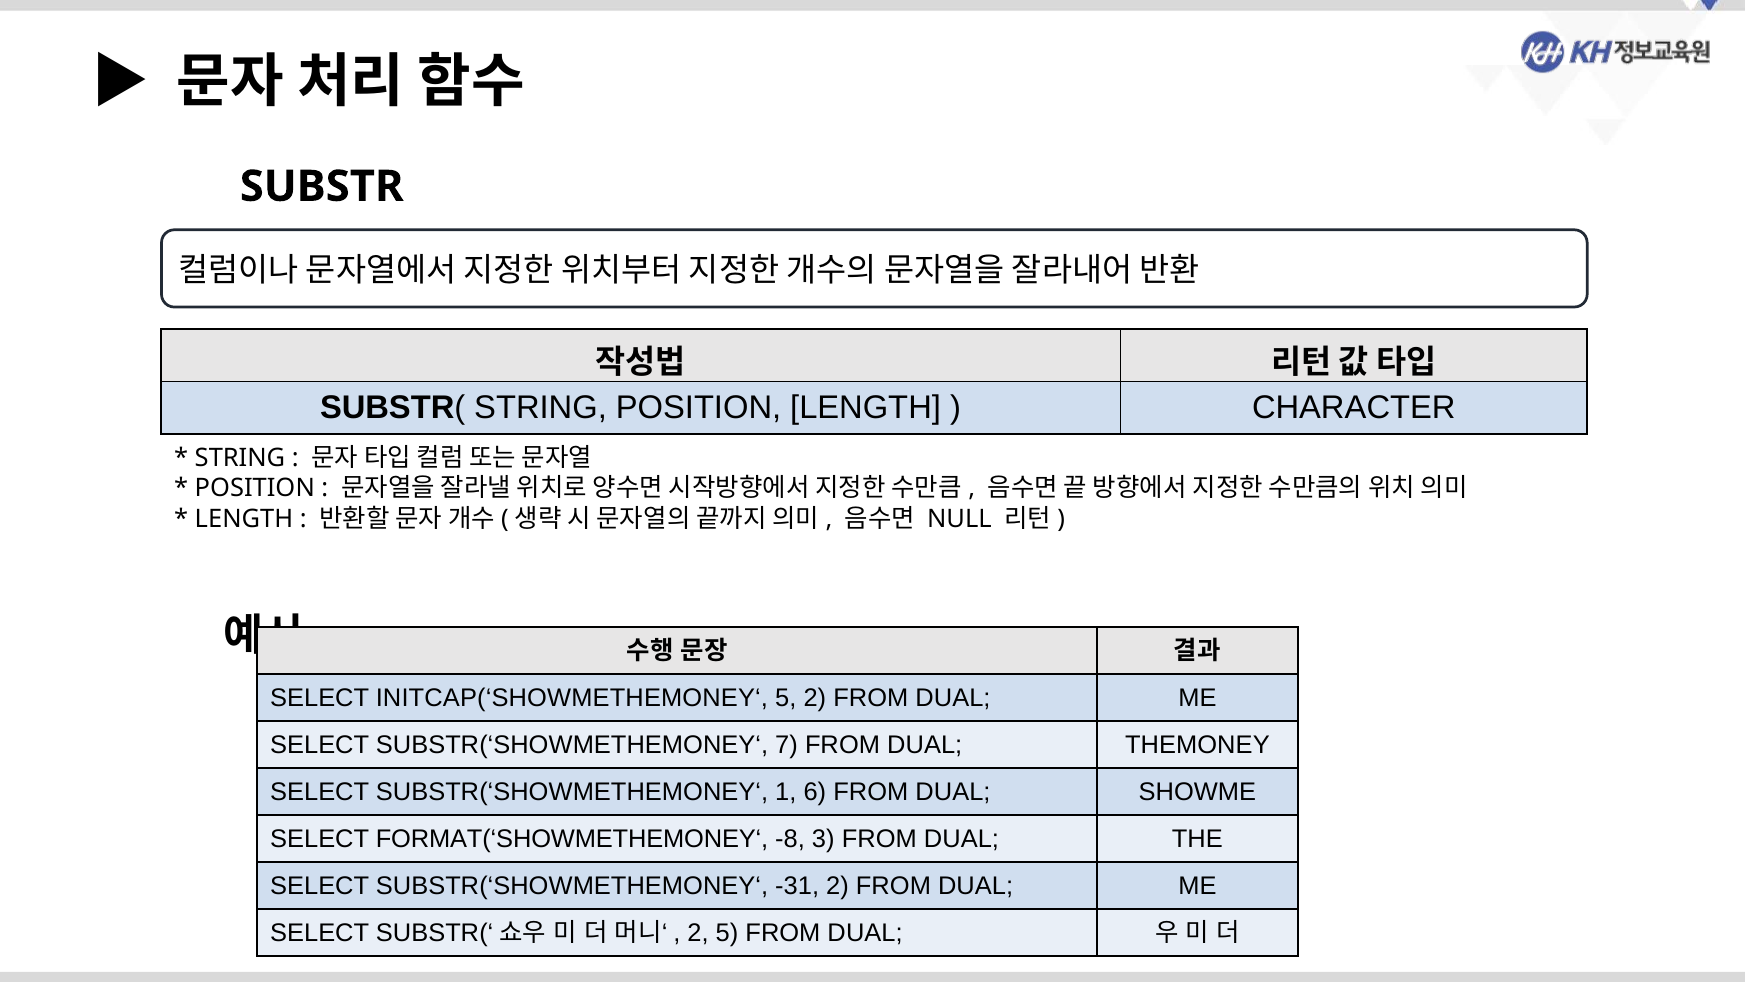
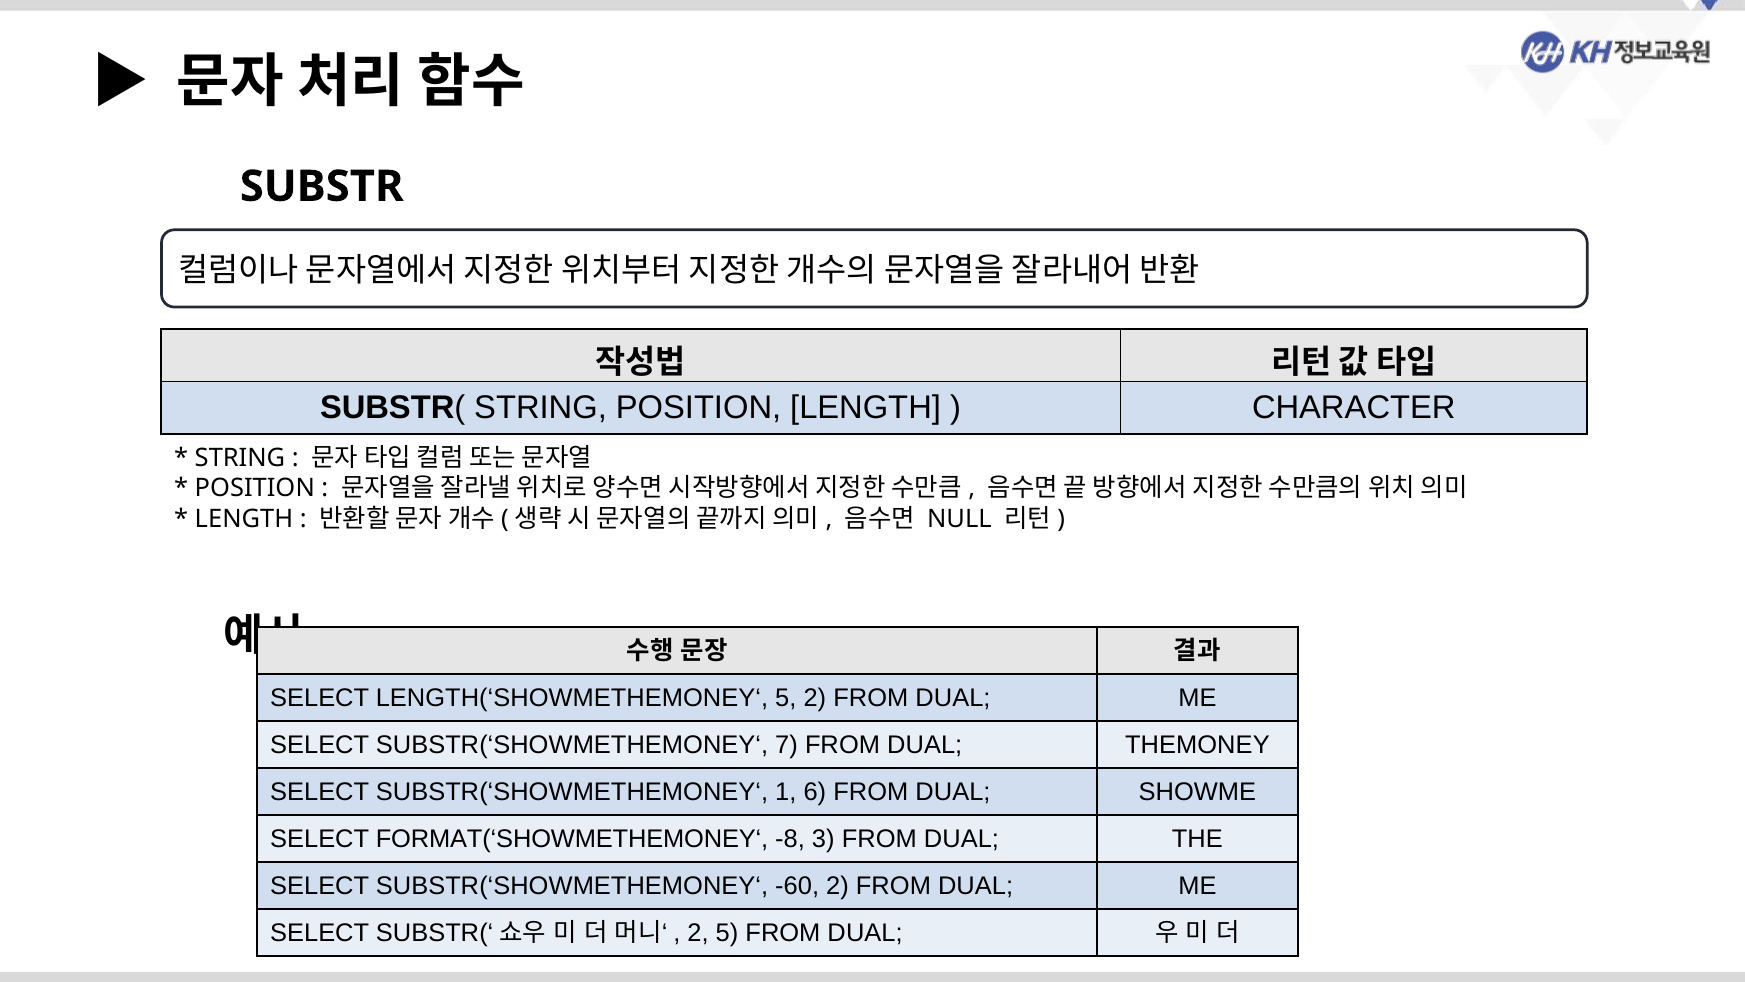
INITCAP(‘SHOWMETHEMONEY‘: INITCAP(‘SHOWMETHEMONEY‘ -> LENGTH(‘SHOWMETHEMONEY‘ (572, 698)
-31: -31 -> -60 (797, 885)
